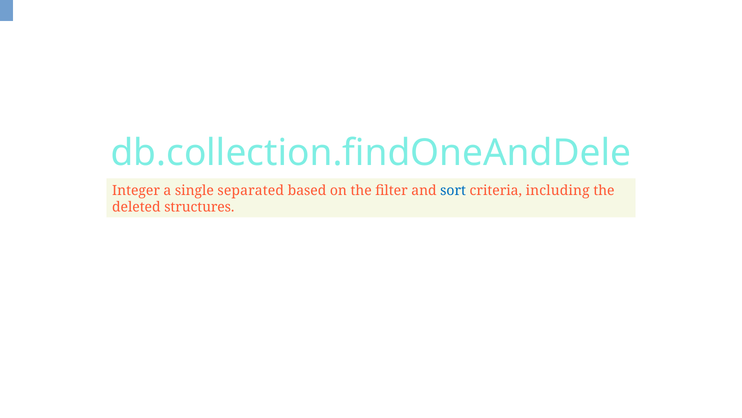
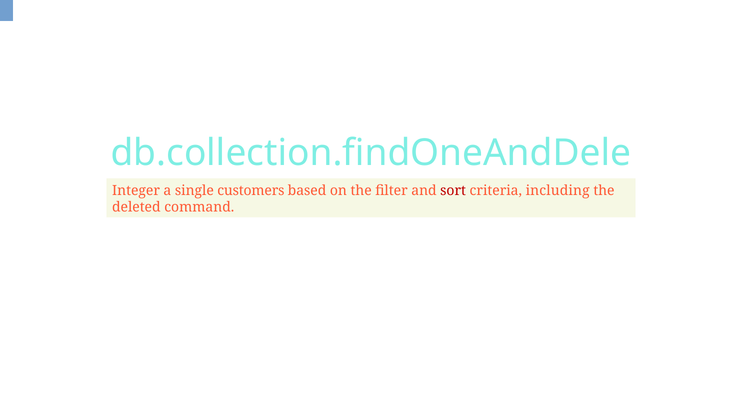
separated: separated -> customers (251, 190)
sort colour: blue -> red (453, 190)
structures: structures -> command (199, 207)
